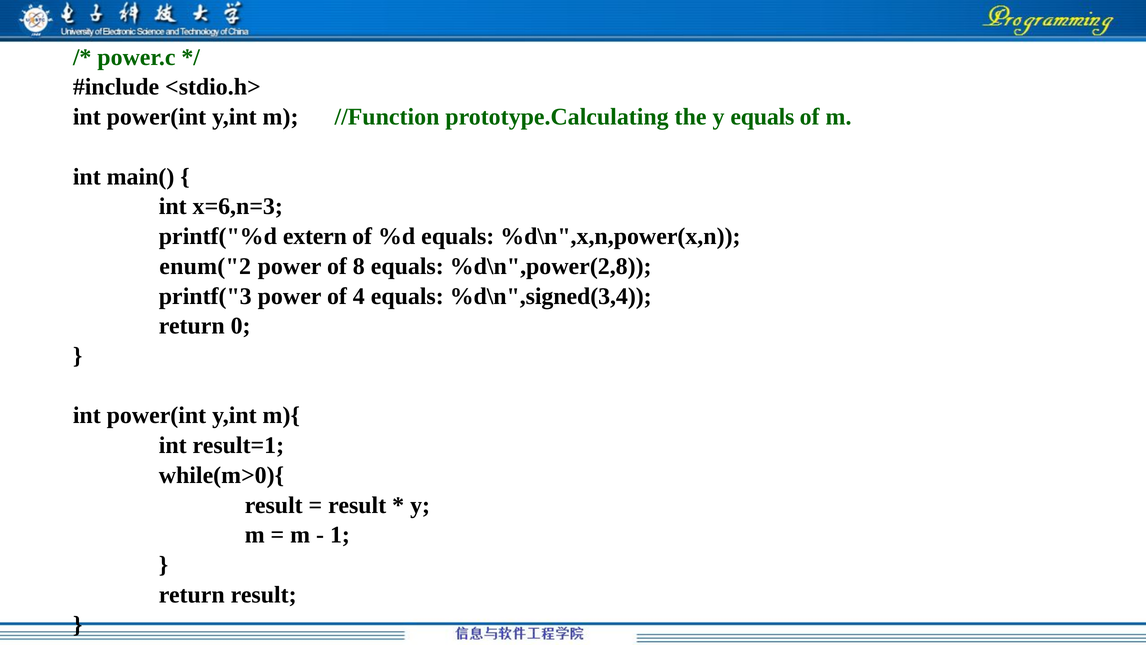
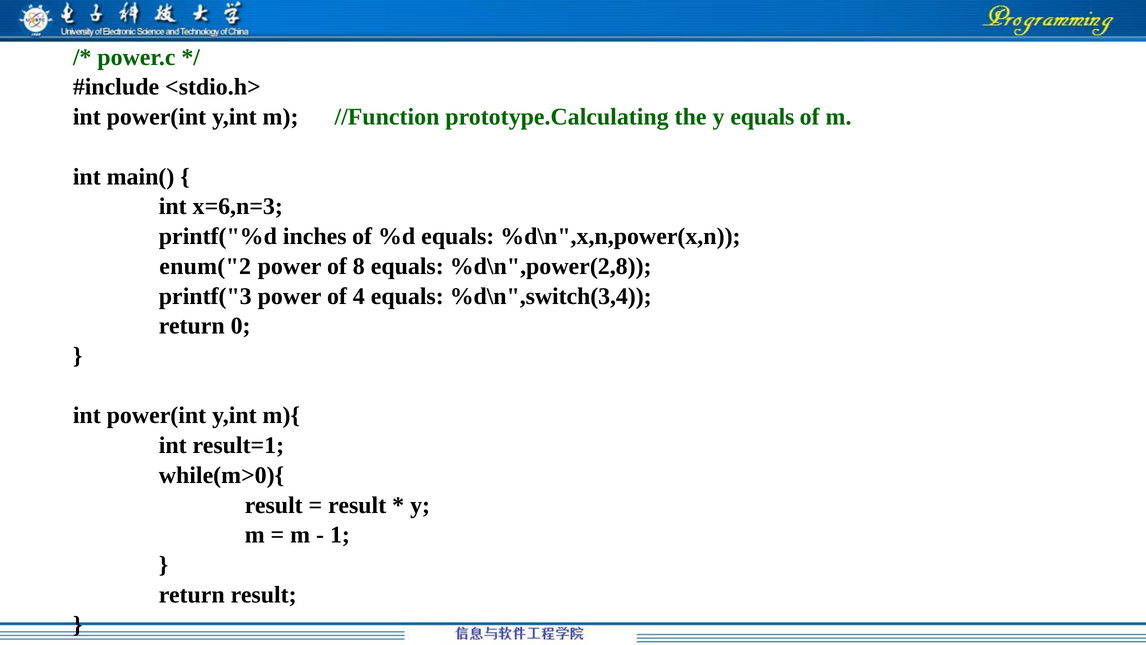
extern: extern -> inches (315, 236)
%d\n",signed(3,4: %d\n",signed(3,4 -> %d\n",switch(3,4 (551, 296)
